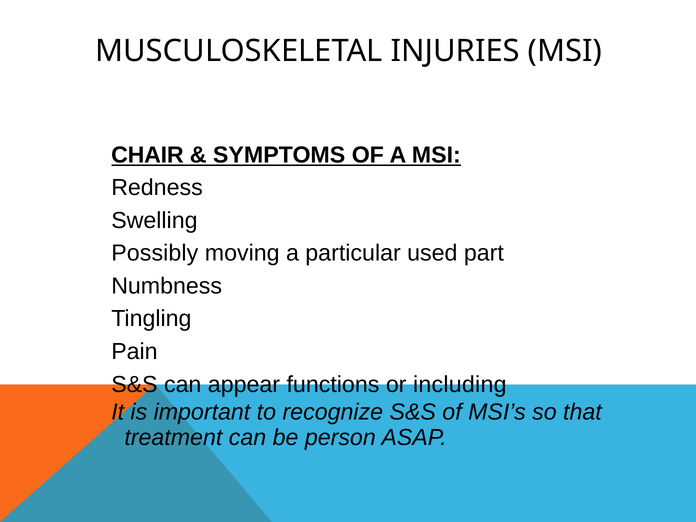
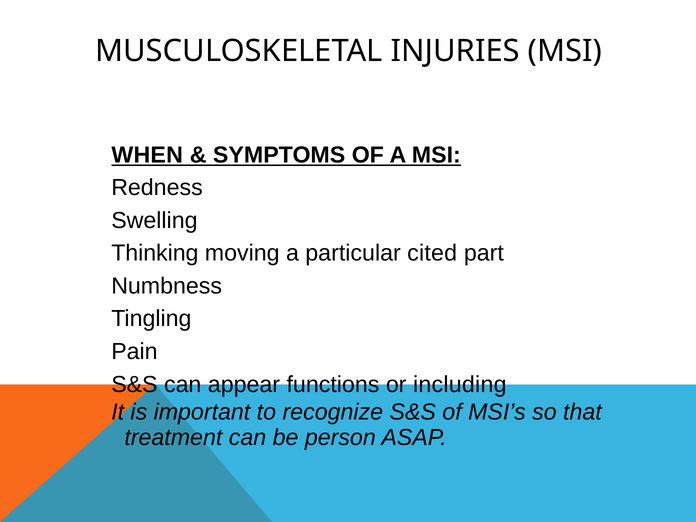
CHAIR: CHAIR -> WHEN (147, 155)
Possibly: Possibly -> Thinking (155, 253)
used: used -> cited (432, 253)
